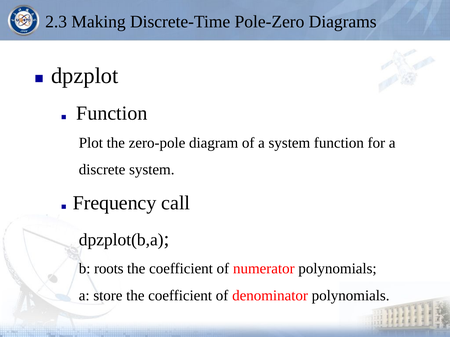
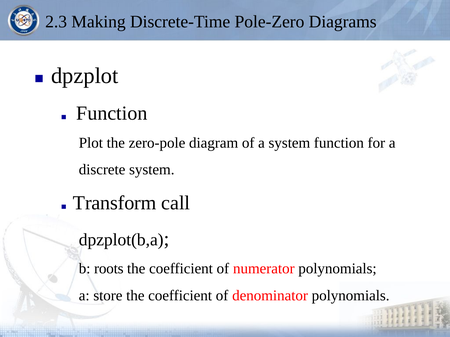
Frequency: Frequency -> Transform (115, 203)
